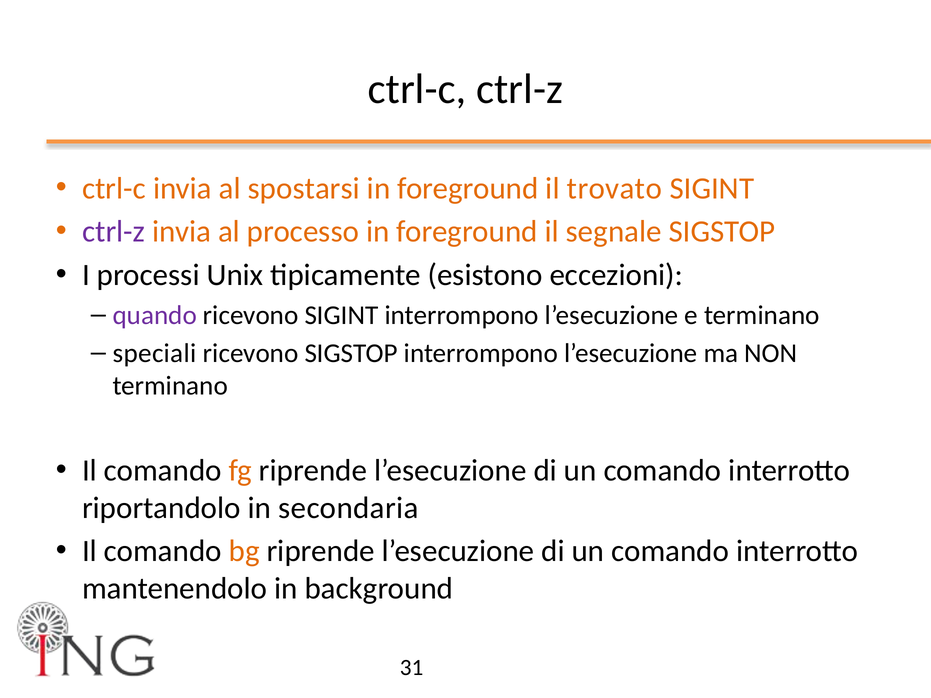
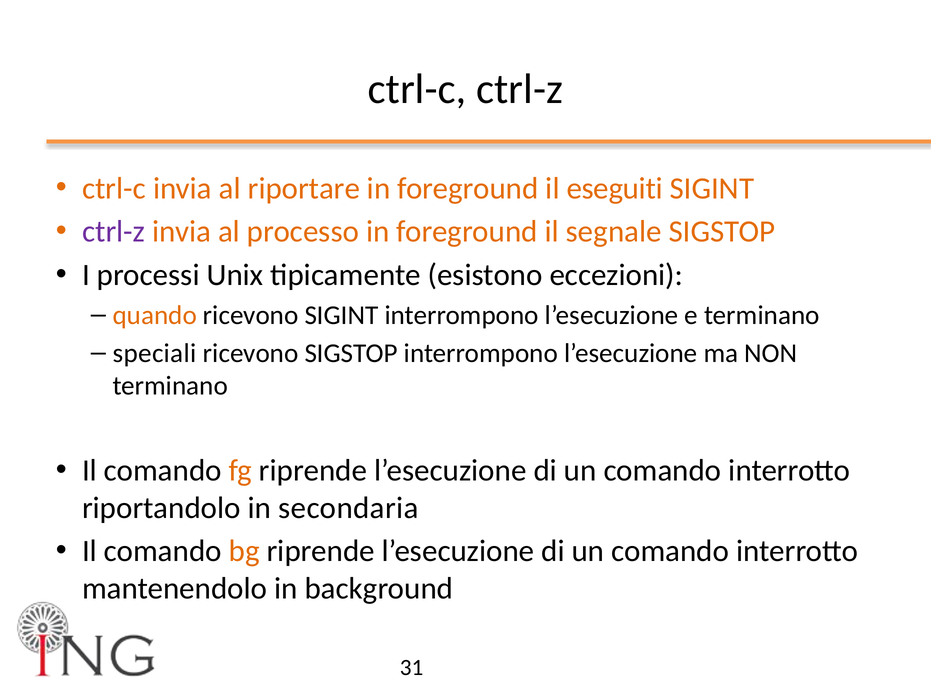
spostarsi: spostarsi -> riportare (304, 188)
trovato: trovato -> eseguiti (615, 188)
quando colour: purple -> orange (155, 315)
